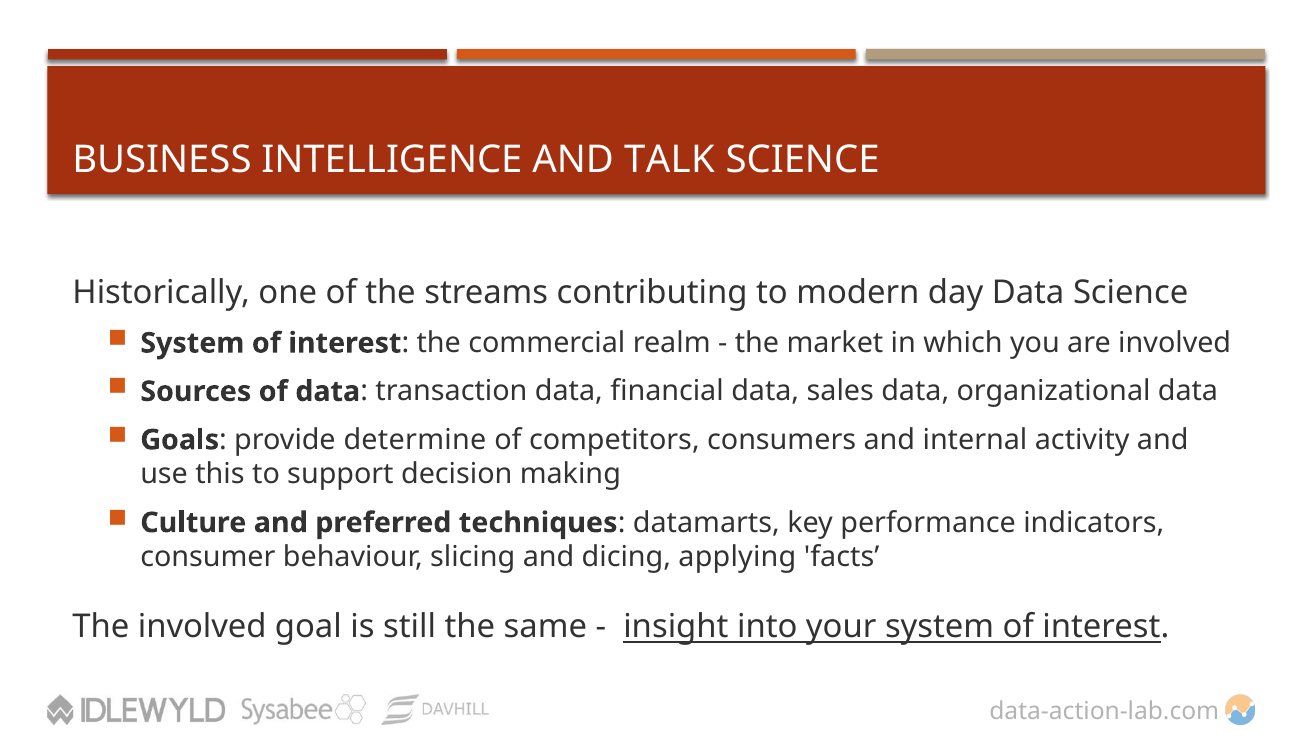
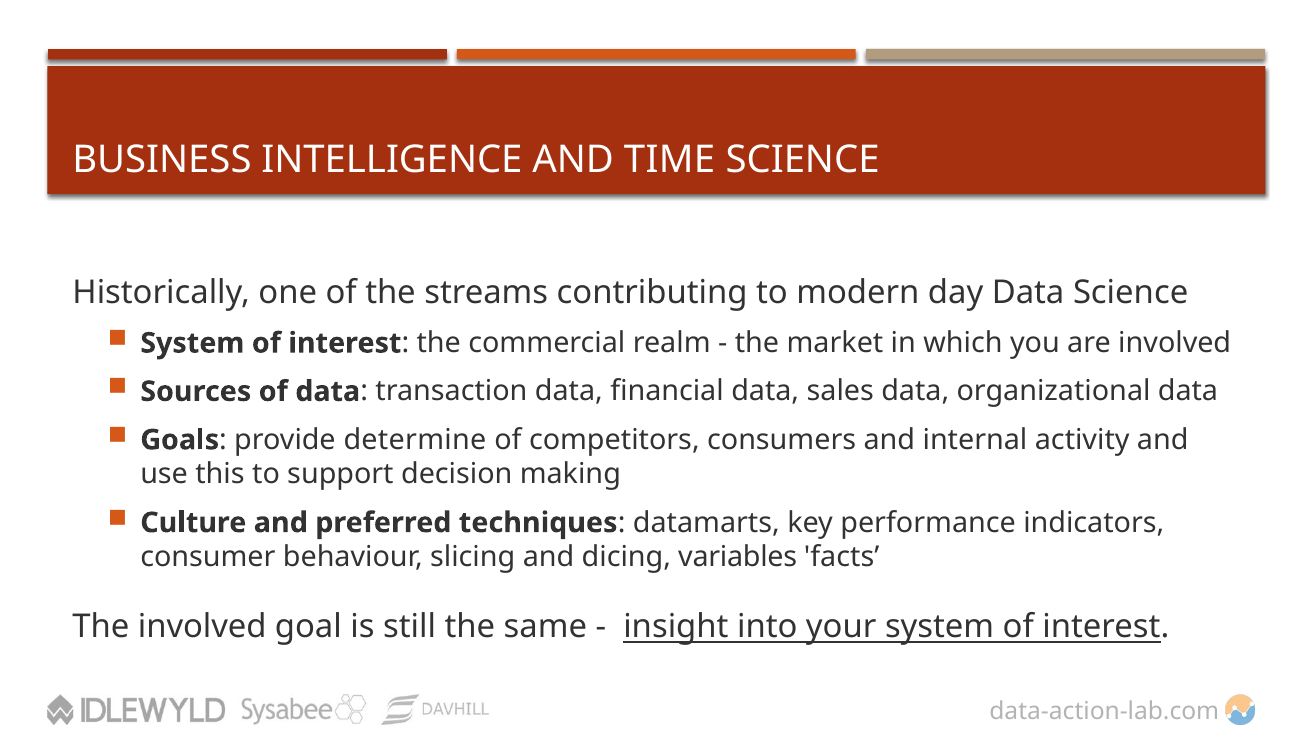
TALK: TALK -> TIME (670, 159)
applying: applying -> variables (738, 558)
